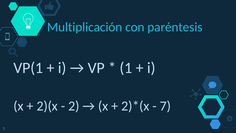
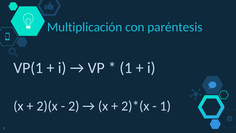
7: 7 -> 1 (165, 106)
